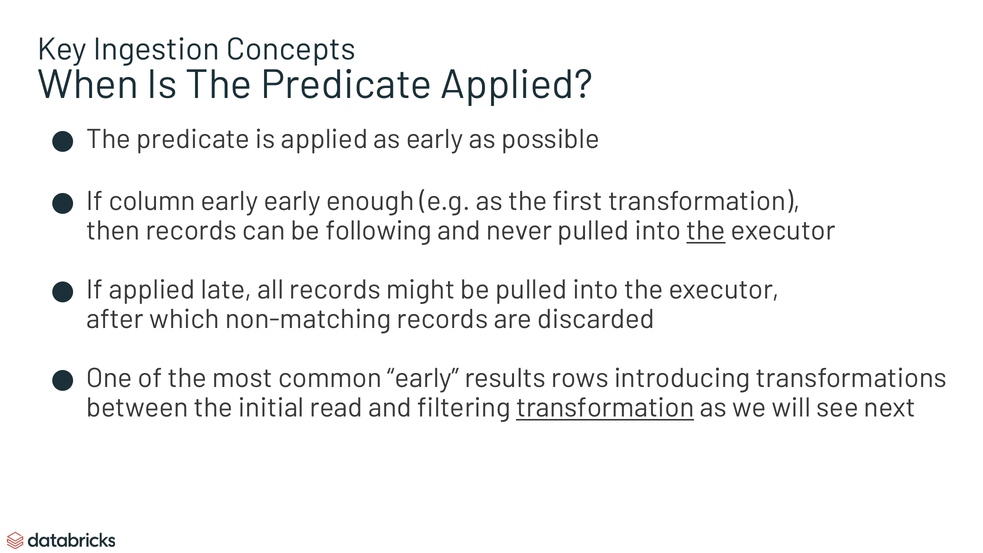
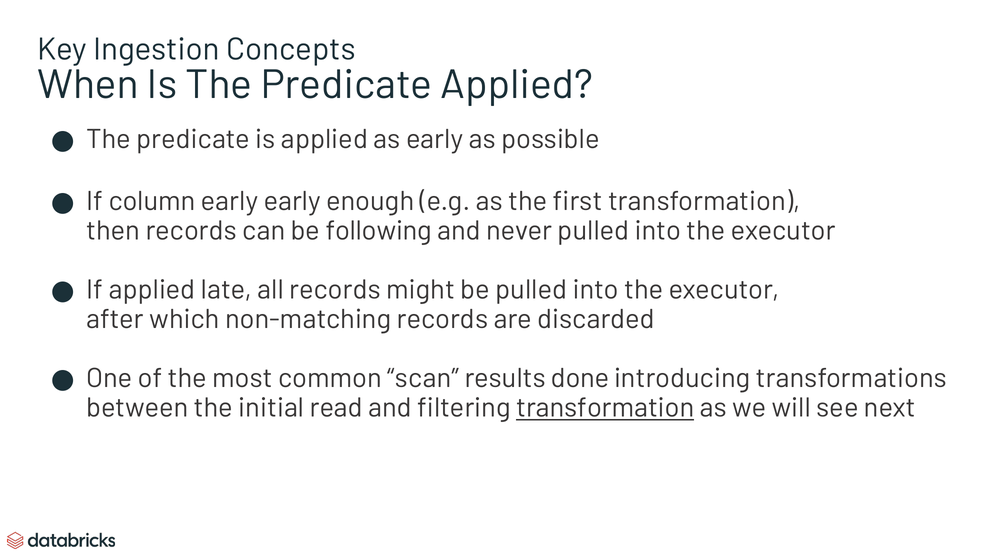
the underline: present -> none (706, 231)
common early: early -> scan (423, 378)
rows: rows -> done (580, 378)
